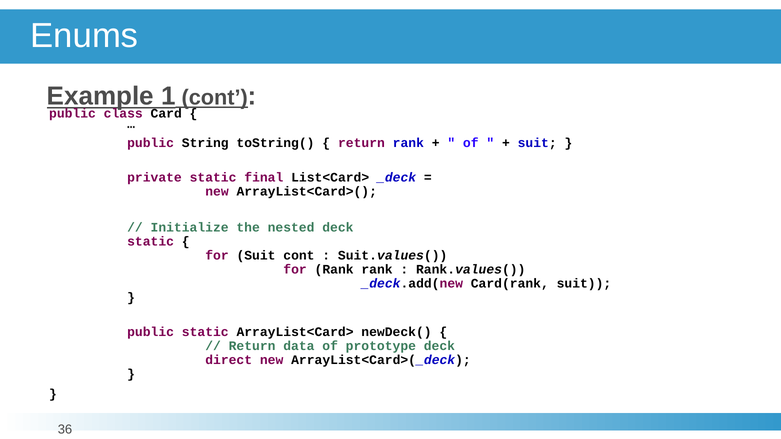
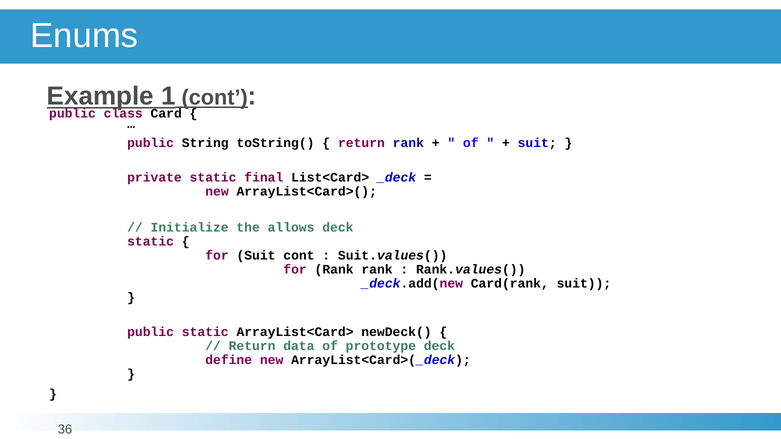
nested: nested -> allows (291, 228)
direct: direct -> define (229, 360)
